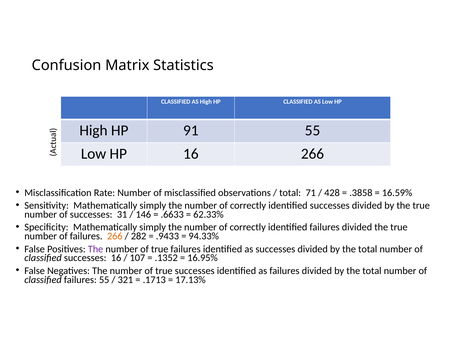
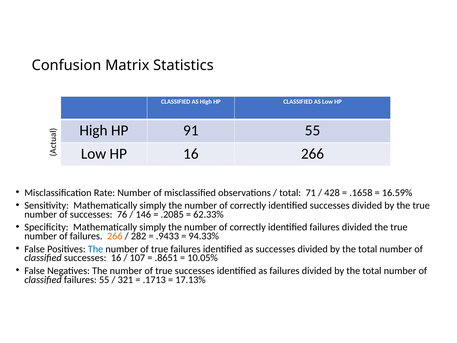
.3858: .3858 -> .1658 (361, 193)
31: 31 -> 76 (122, 214)
.6633: .6633 -> .2085 (172, 214)
The colour: purple -> blue (96, 249)
.1352: .1352 -> .8651 (166, 258)
16.95%: 16.95% -> 10.05% (203, 258)
